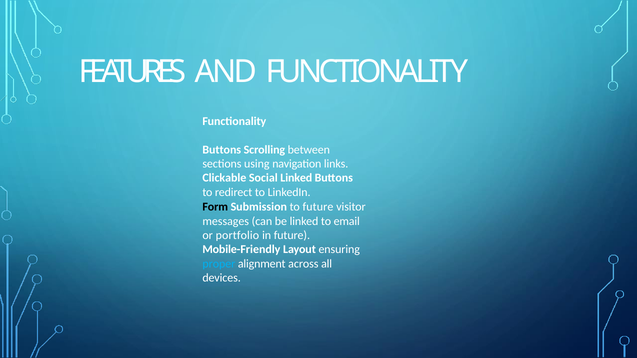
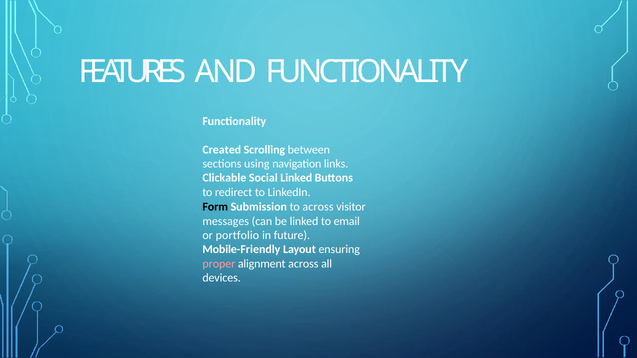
Buttons: Buttons -> Created (222, 150)
to future: future -> across (318, 207)
proper colour: light blue -> pink (219, 264)
